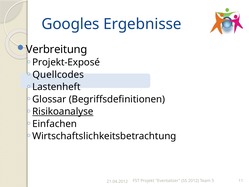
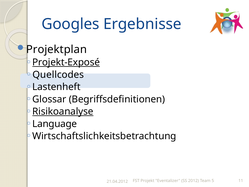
Verbreitung: Verbreitung -> Projektplan (57, 49)
Projekt-Exposé underline: none -> present (66, 62)
Einfachen: Einfachen -> Language (55, 124)
